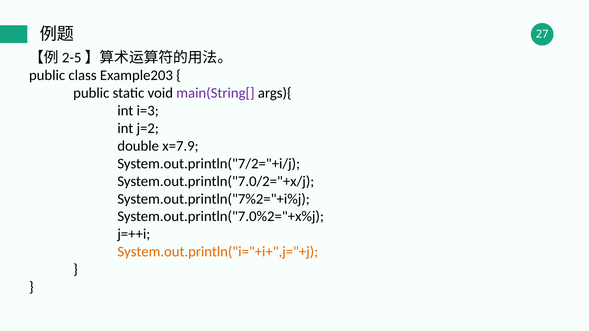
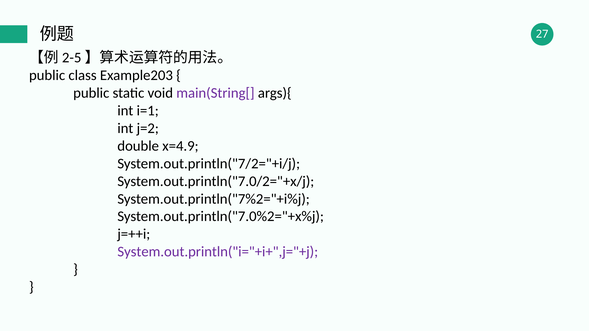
i=3: i=3 -> i=1 (148, 111)
x=7.9: x=7.9 -> x=4.9 (180, 146)
System.out.println("i="+i+",j="+j colour: orange -> purple (218, 252)
